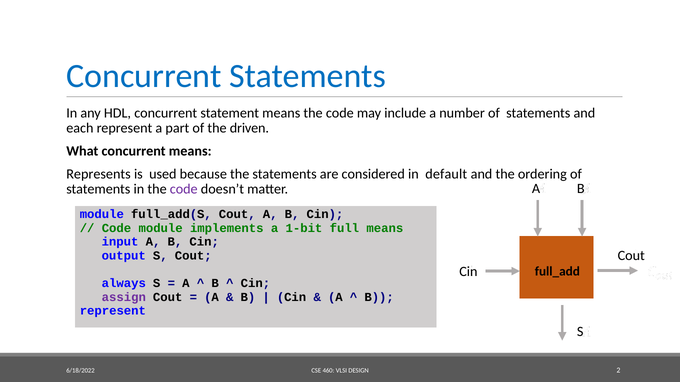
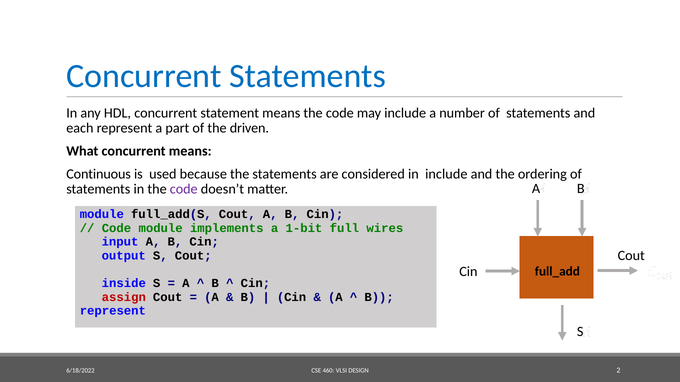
Represents: Represents -> Continuous (99, 174)
in default: default -> include (446, 174)
full means: means -> wires (385, 228)
always: always -> inside (124, 284)
assign colour: purple -> red (124, 297)
